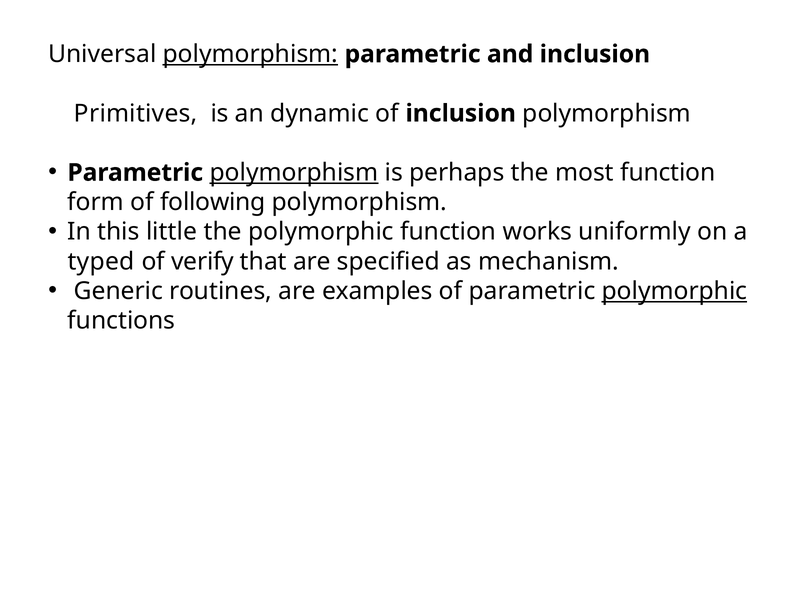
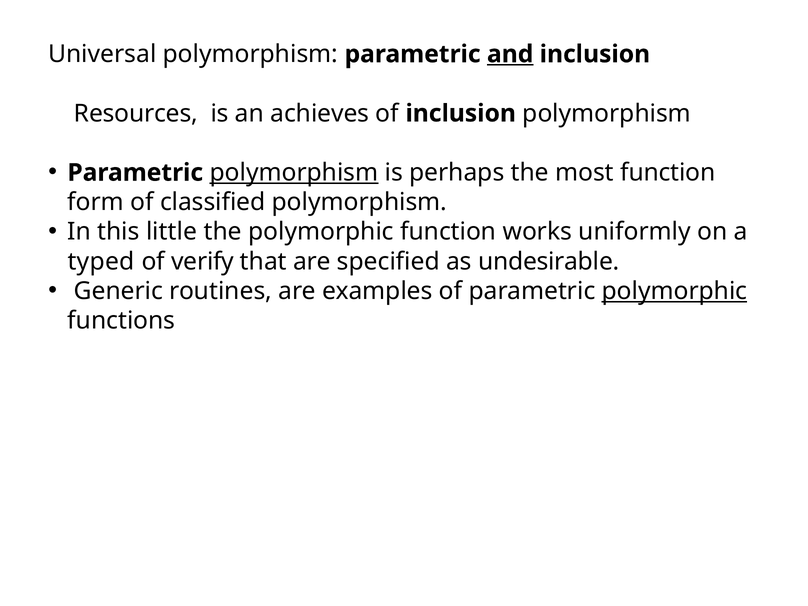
polymorphism underline: present -> none (250, 54)
and underline: none -> present (510, 54)
Primitives: Primitives -> Resources (136, 113)
dynamic: dynamic -> achieves (320, 113)
following: following -> classified (213, 202)
mechanism: mechanism -> undesirable (549, 261)
